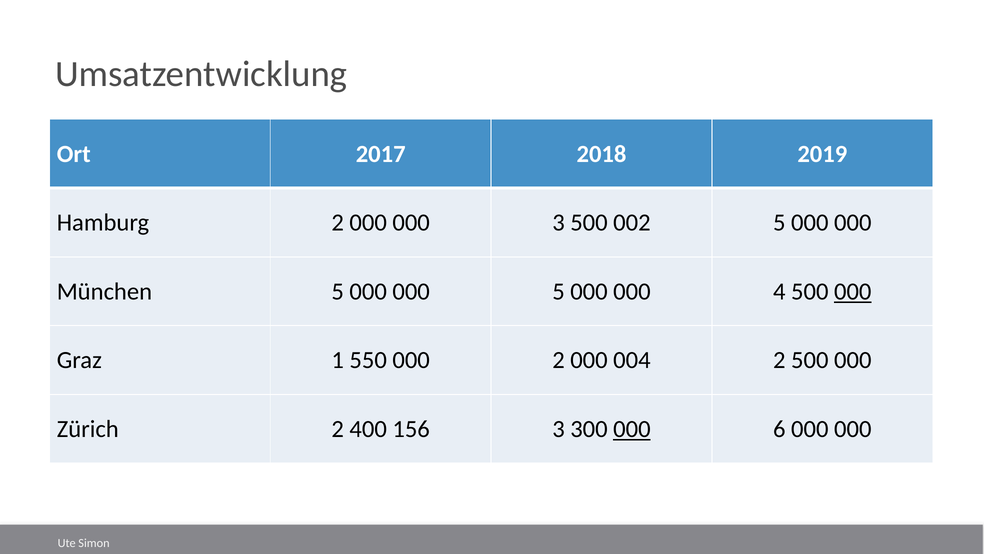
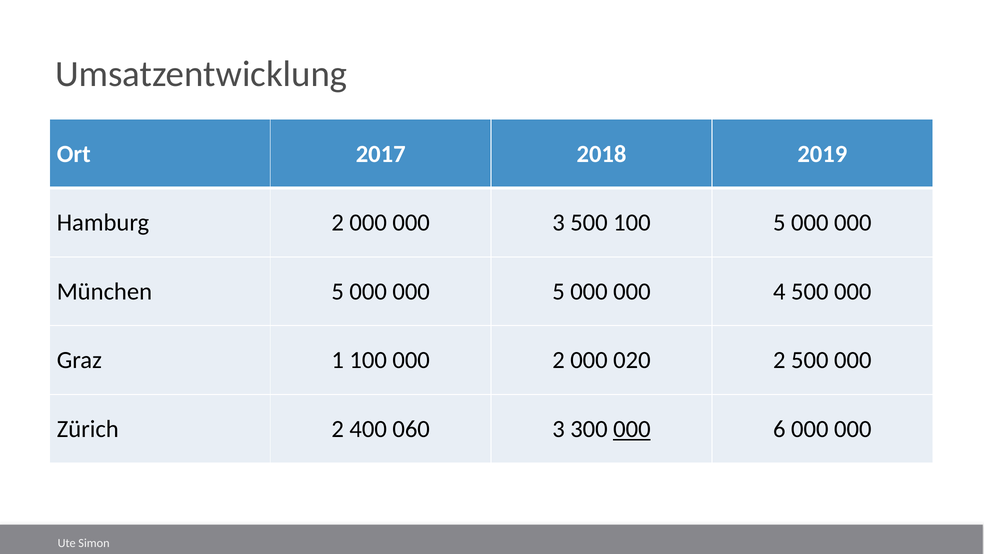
500 002: 002 -> 100 (632, 222)
000 underline: present -> none (853, 291)
1 550: 550 -> 100 (368, 360)
004: 004 -> 020 (632, 360)
156: 156 -> 060 (411, 429)
